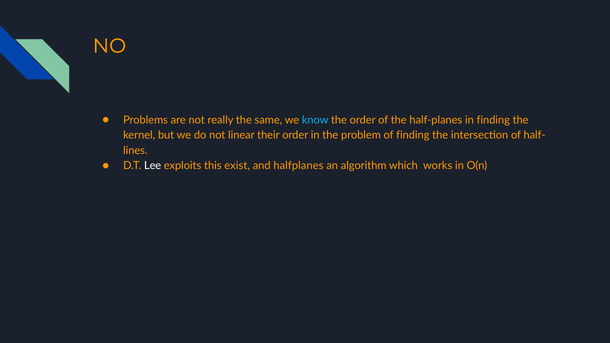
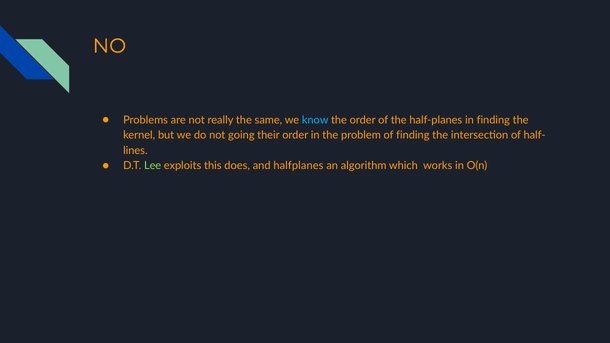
linear: linear -> going (241, 135)
Lee colour: white -> light green (153, 166)
exist: exist -> does (237, 166)
